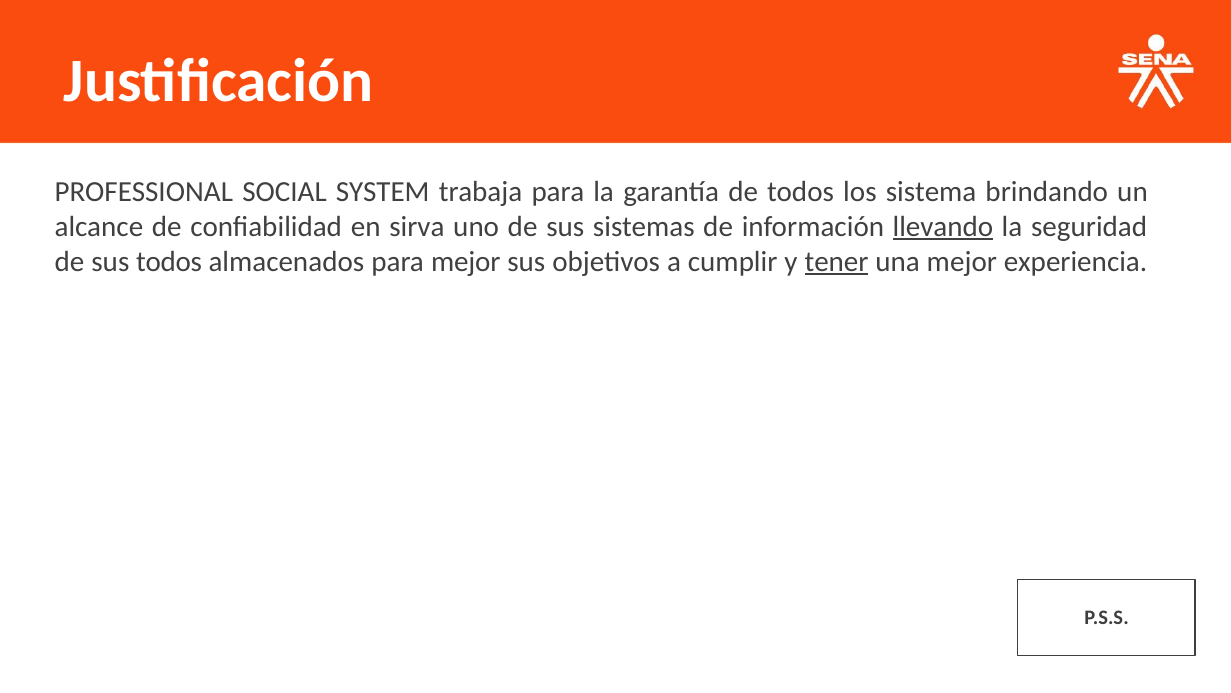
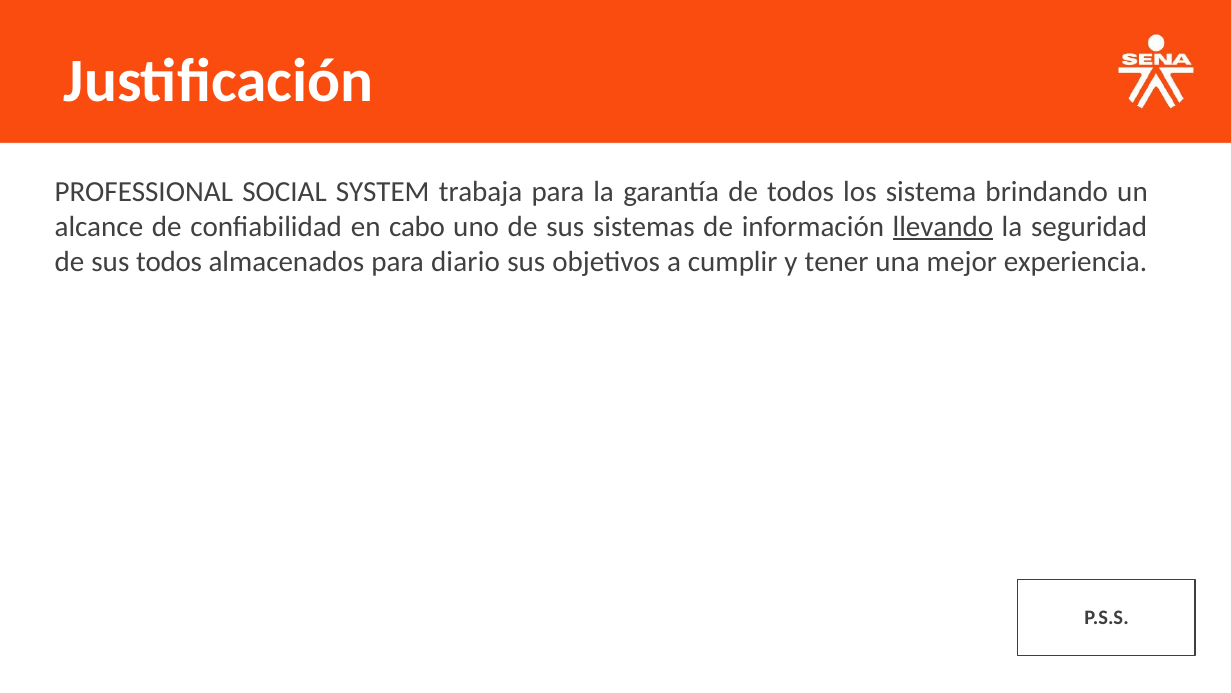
sirva: sirva -> cabo (417, 226)
para mejor: mejor -> diario (466, 261)
tener underline: present -> none (837, 261)
